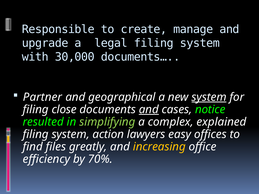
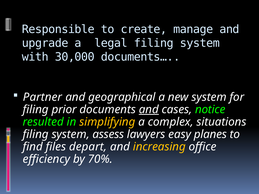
system underline: present -> none (209, 97)
close: close -> prior (64, 110)
simplifying colour: light green -> yellow (107, 122)
explained: explained -> situations (221, 122)
action: action -> assess (108, 134)
offices: offices -> planes (210, 134)
greatly: greatly -> depart (88, 147)
